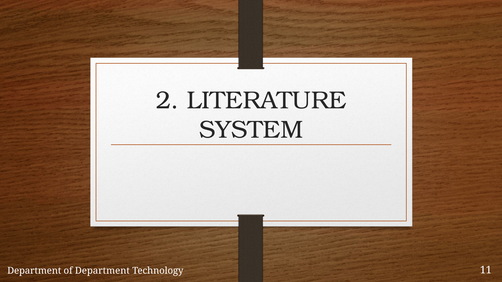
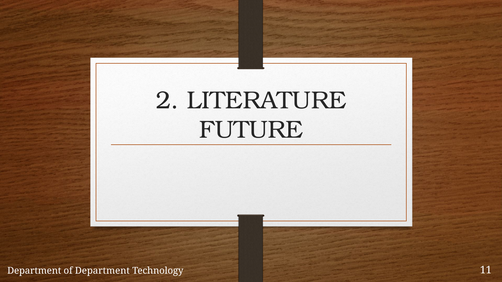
SYSTEM: SYSTEM -> FUTURE (251, 130)
